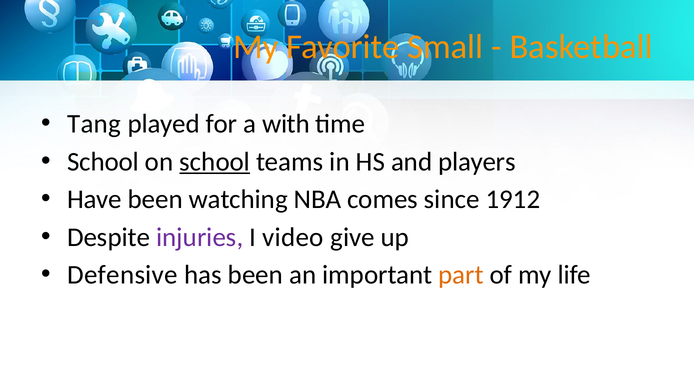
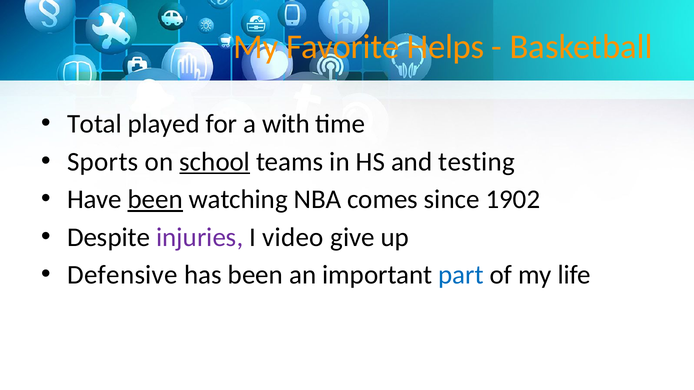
Small: Small -> Helps (445, 47)
Tang: Tang -> Total (94, 124)
School: School -> Sports (103, 162)
players: players -> testing (477, 162)
been underline: none -> present (155, 200)
1912: 1912 -> 1902 (513, 200)
part colour: orange -> blue (461, 275)
